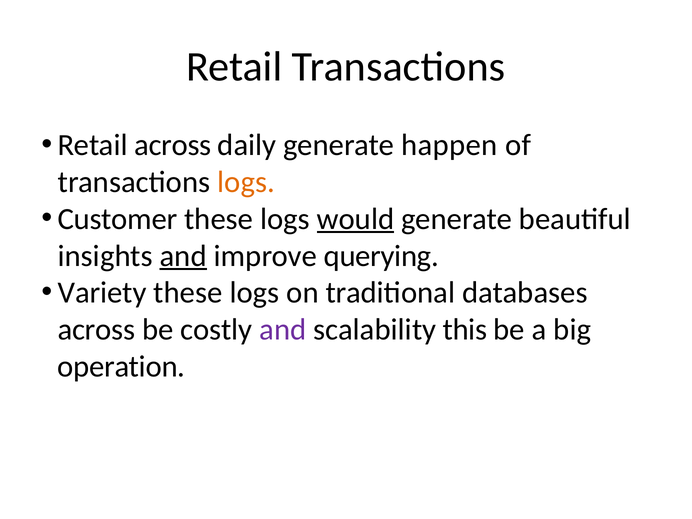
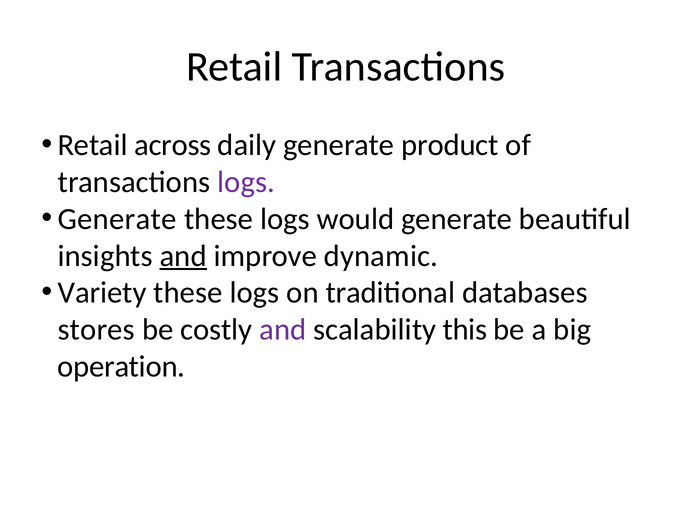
happen: happen -> product (450, 145)
logs colour: orange -> purple (246, 182)
Customer: Customer -> Generate (117, 219)
would underline: present -> none (356, 219)
querying: querying -> dynamic (381, 256)
across: across -> stores (96, 330)
